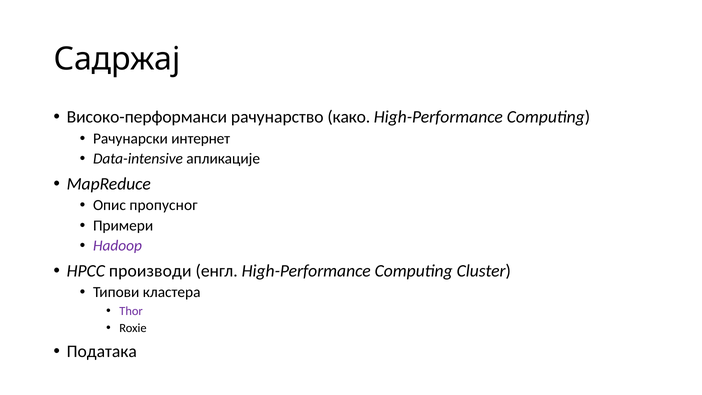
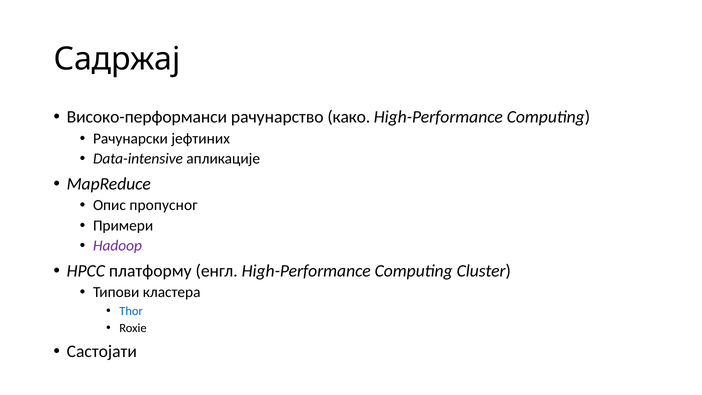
интернет: интернет -> јефтиних (201, 139)
производи: производи -> платформу (150, 271)
Thor colour: purple -> blue (131, 311)
Података: Података -> Састојати (102, 351)
